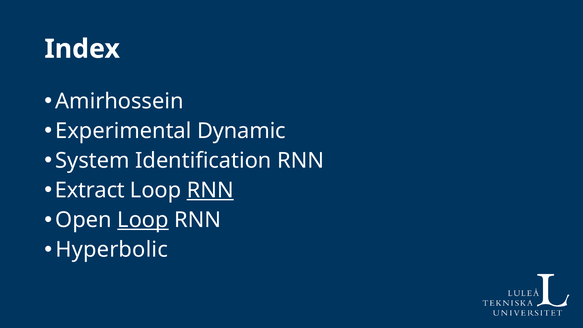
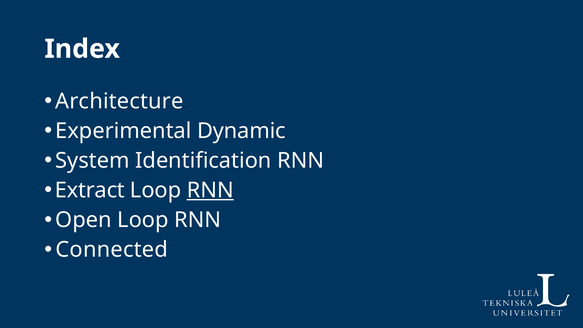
Amirhossein: Amirhossein -> Architecture (119, 101)
Loop underline: present -> none (143, 220)
Hyperbolic: Hyperbolic -> Connected (112, 250)
